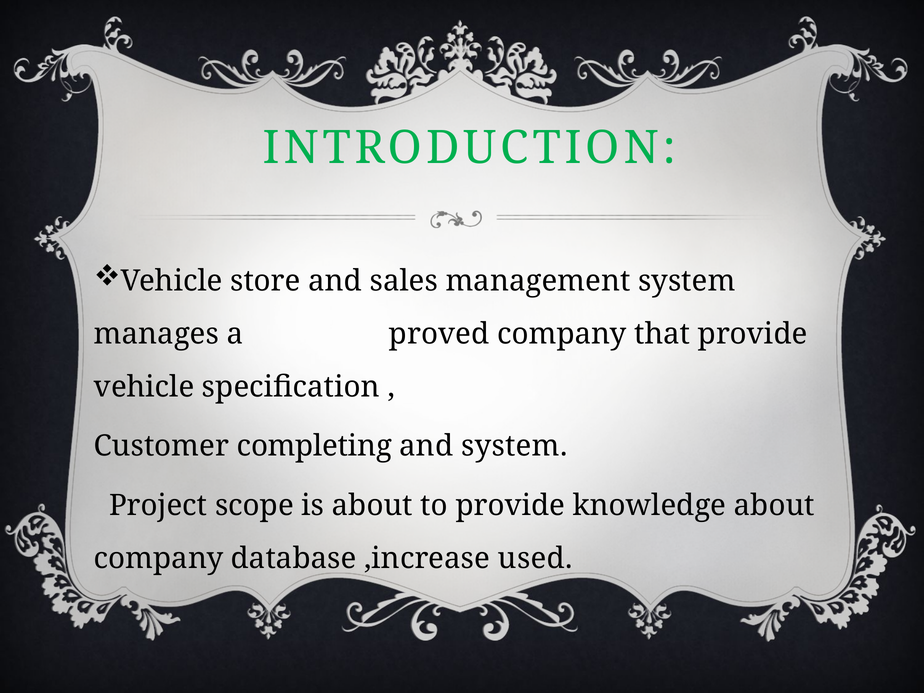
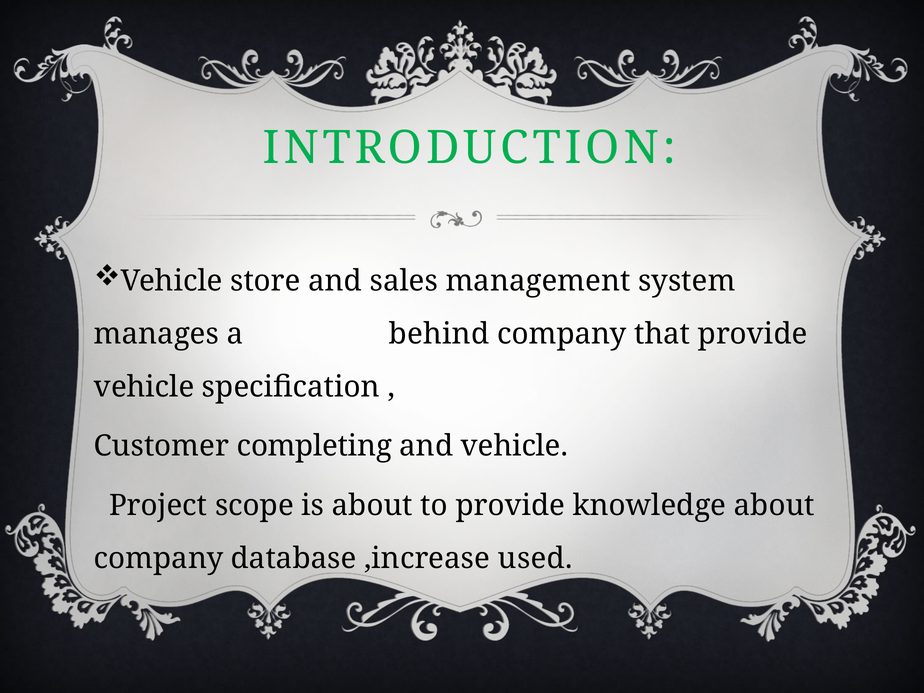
proved: proved -> behind (439, 334)
and system: system -> vehicle (514, 446)
